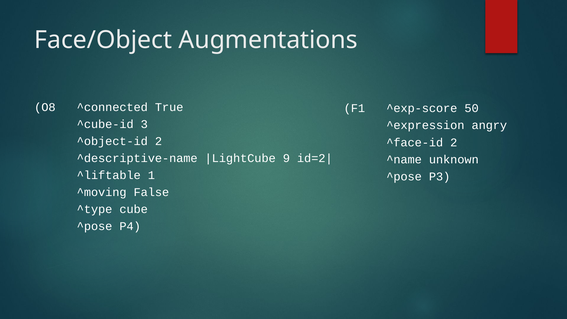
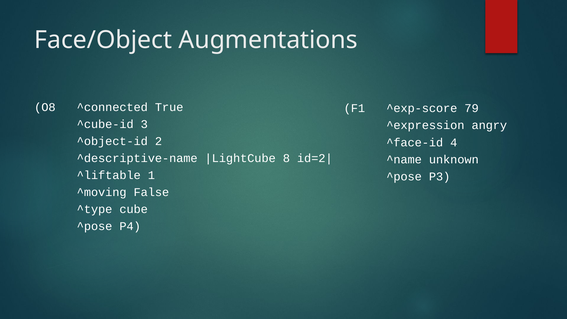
50: 50 -> 79 (472, 108)
^face-id 2: 2 -> 4 (454, 142)
9: 9 -> 8 (286, 158)
